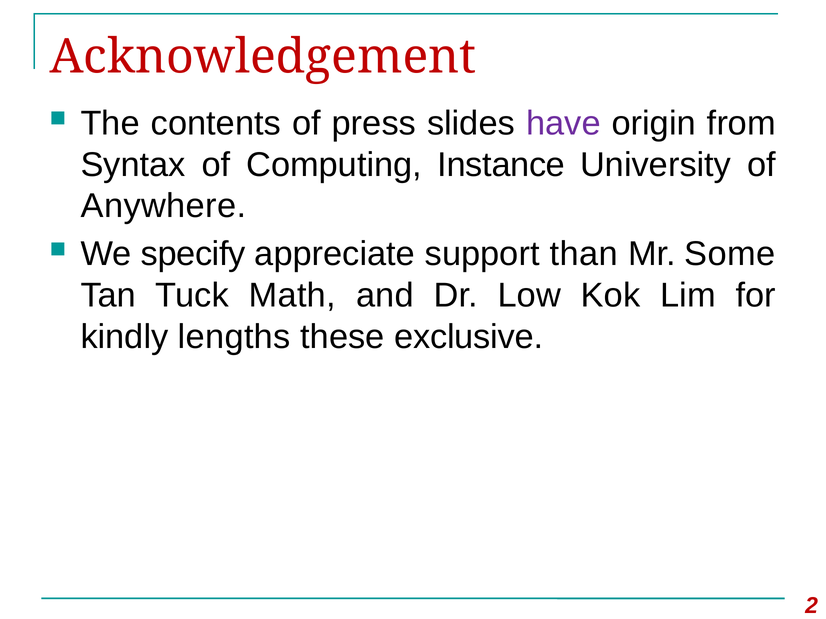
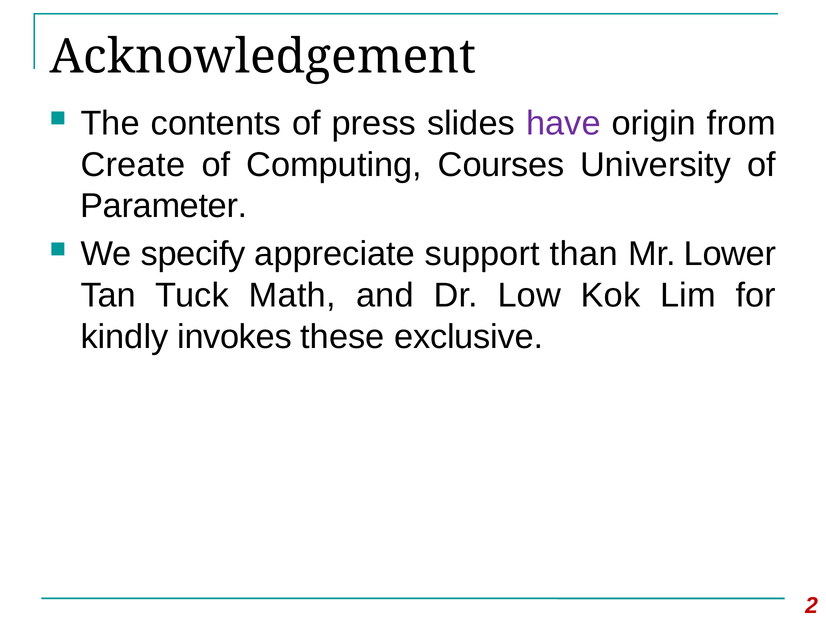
Acknowledgement colour: red -> black (263, 57)
Syntax: Syntax -> Create (133, 165)
Instance: Instance -> Courses (501, 165)
Anywhere: Anywhere -> Parameter (164, 206)
Some: Some -> Lower (730, 254)
lengths: lengths -> invokes (235, 337)
